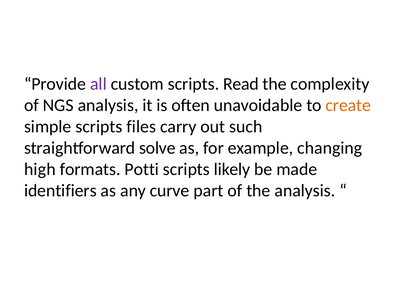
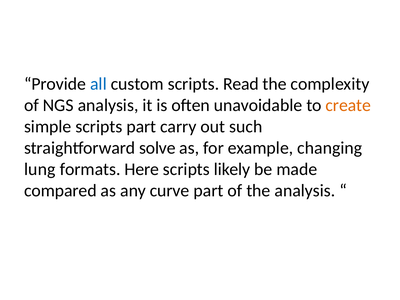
all colour: purple -> blue (98, 84)
scripts files: files -> part (141, 127)
high: high -> lung (40, 169)
Potti: Potti -> Here (142, 169)
identifiers: identifiers -> compared (60, 191)
